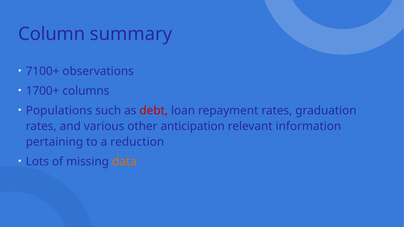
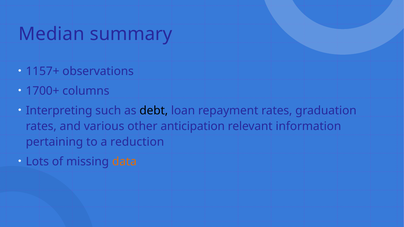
Column: Column -> Median (52, 34)
7100+: 7100+ -> 1157+ (43, 71)
Populations: Populations -> Interpreting (59, 111)
debt colour: red -> black (154, 111)
